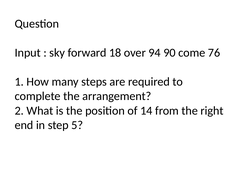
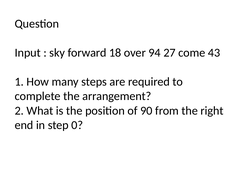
90: 90 -> 27 (170, 53)
76: 76 -> 43 (214, 53)
14: 14 -> 90 (146, 110)
5: 5 -> 0 (77, 125)
